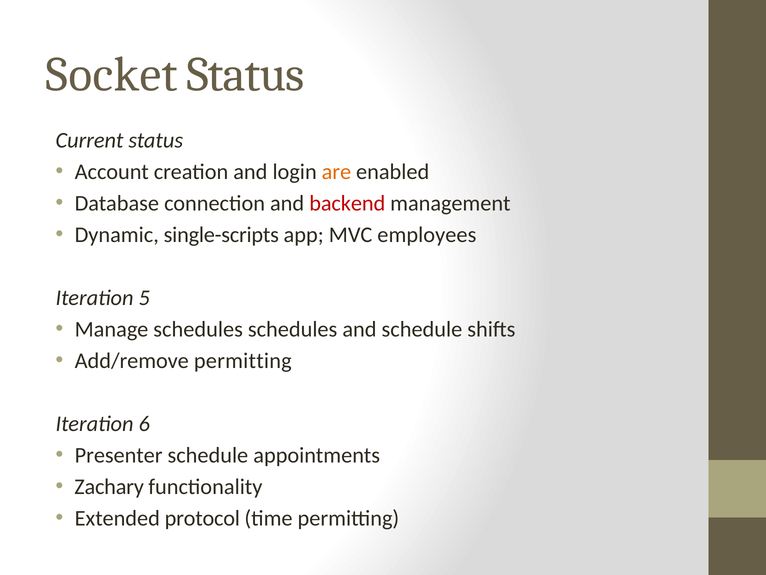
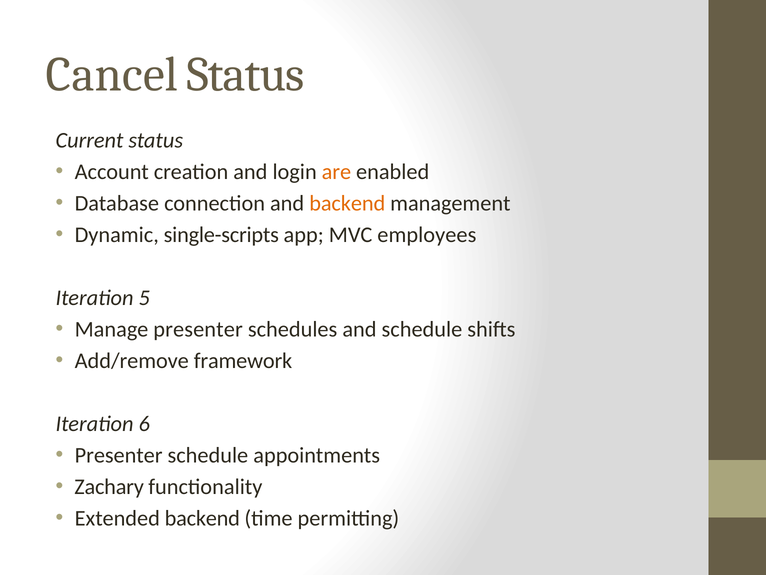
Socket: Socket -> Cancel (112, 74)
backend colour: red -> orange (347, 203)
Manage schedules: schedules -> presenter (198, 329)
Add/remove permitting: permitting -> framework (243, 360)
Extended protocol: protocol -> backend (202, 518)
